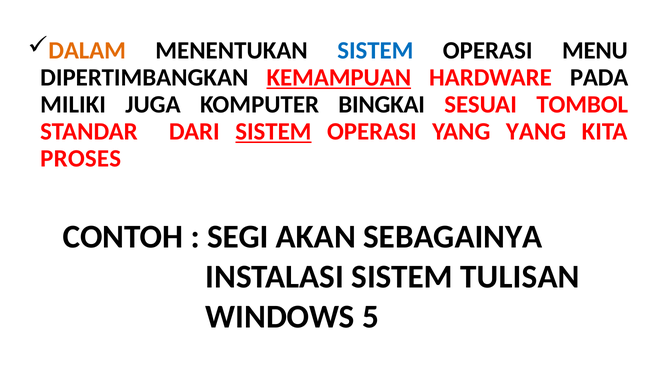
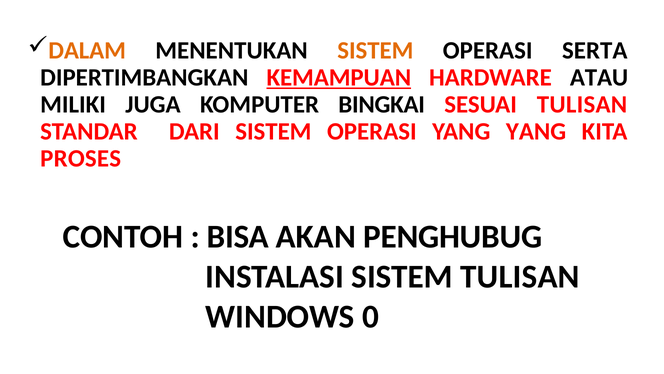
SISTEM colour: blue -> orange (375, 51)
MENU: MENU -> SERTA (595, 51)
PADA: PADA -> ATAU (599, 78)
SESUAI TOMBOL: TOMBOL -> TULISAN (582, 104)
SISTEM underline: present -> none (273, 131)
SEGI: SEGI -> BISA (238, 237)
SEBAGAINYA: SEBAGAINYA -> PENGHUBUG (453, 237)
5: 5 -> 0 (371, 316)
